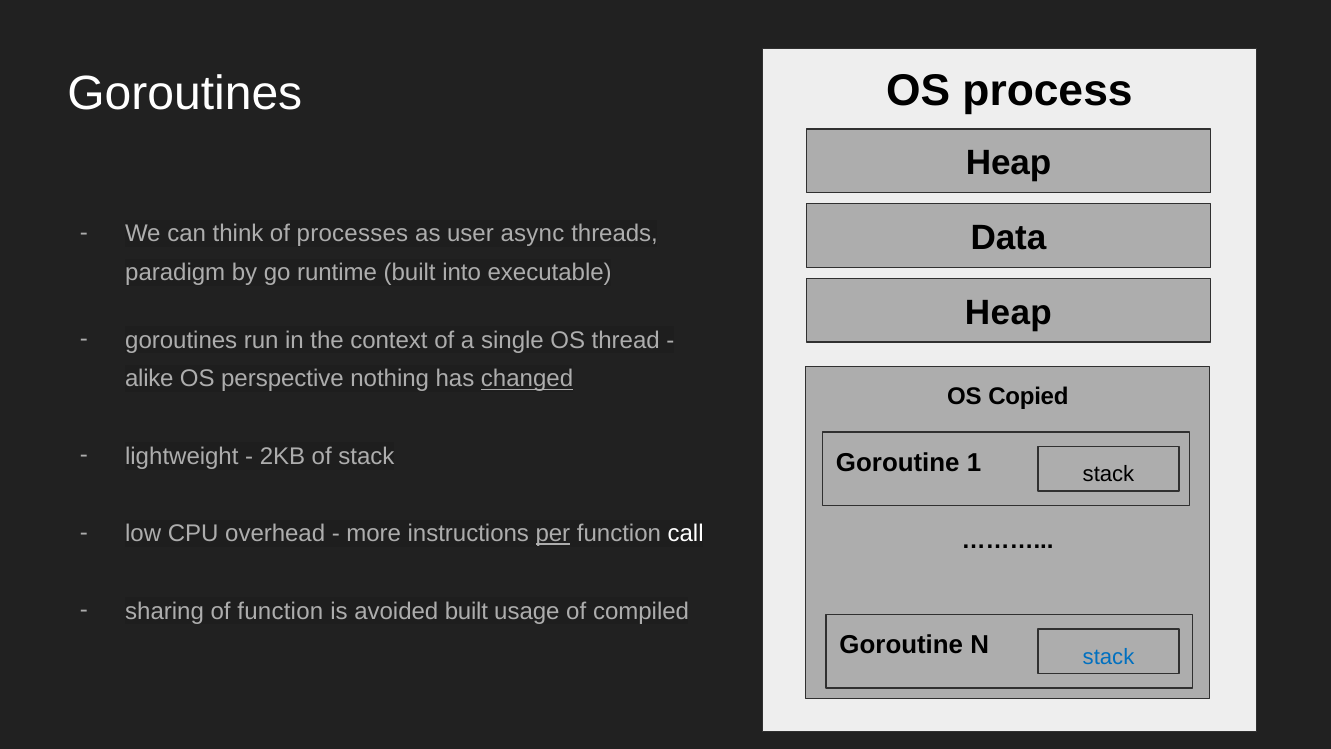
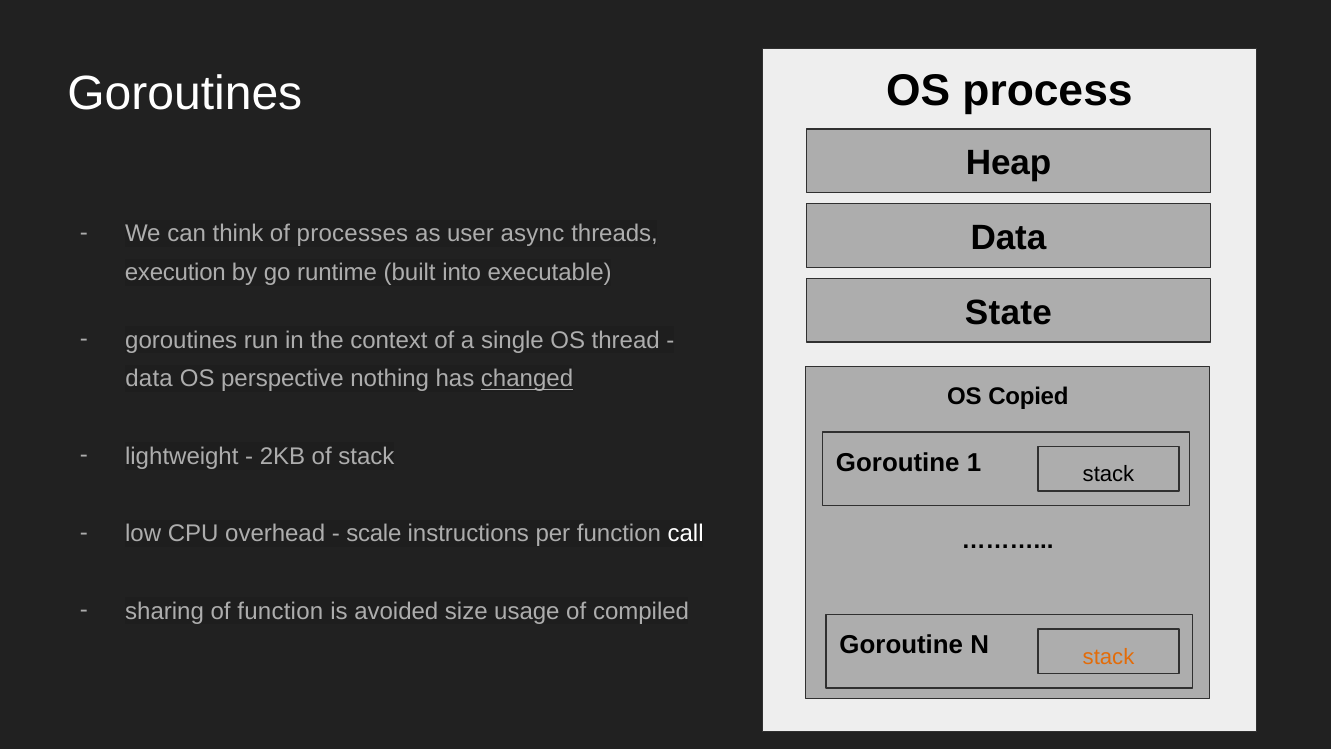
paradigm: paradigm -> execution (175, 273)
Heap: Heap -> State (1008, 313)
alike: alike -> data (149, 379)
more: more -> scale (374, 534)
per underline: present -> none (553, 534)
avoided built: built -> size (466, 611)
stack colour: blue -> orange (1109, 657)
